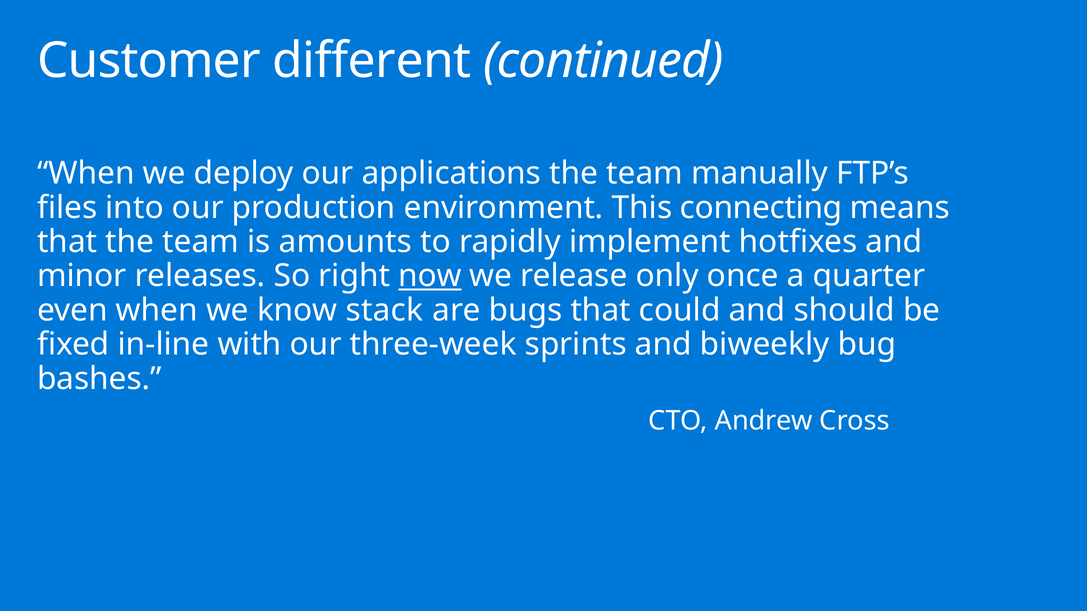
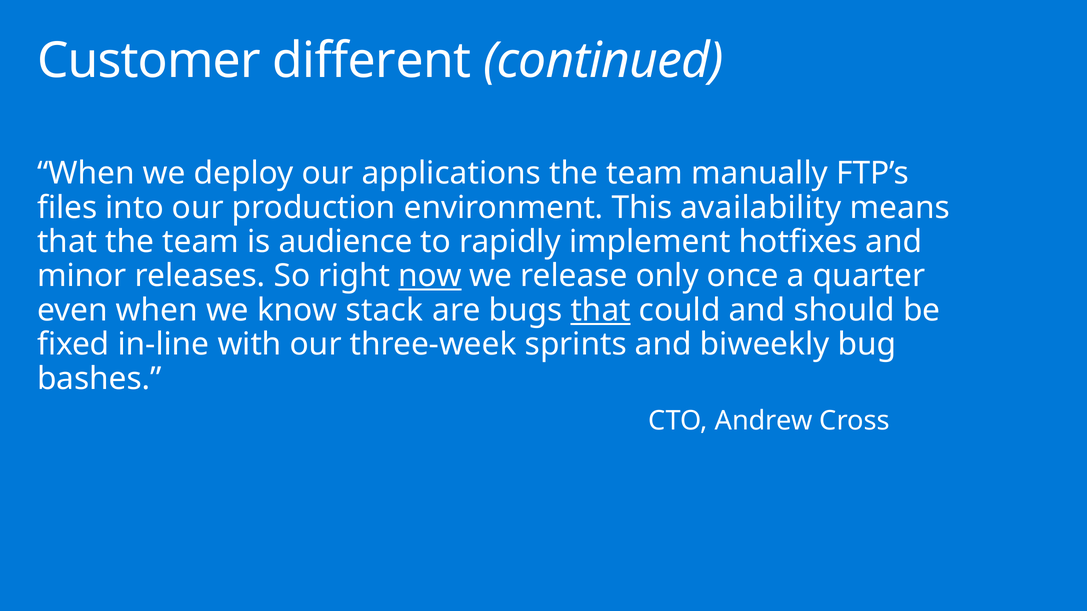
connecting: connecting -> availability (761, 208)
amounts: amounts -> audience (346, 242)
that underline: none -> present (601, 310)
